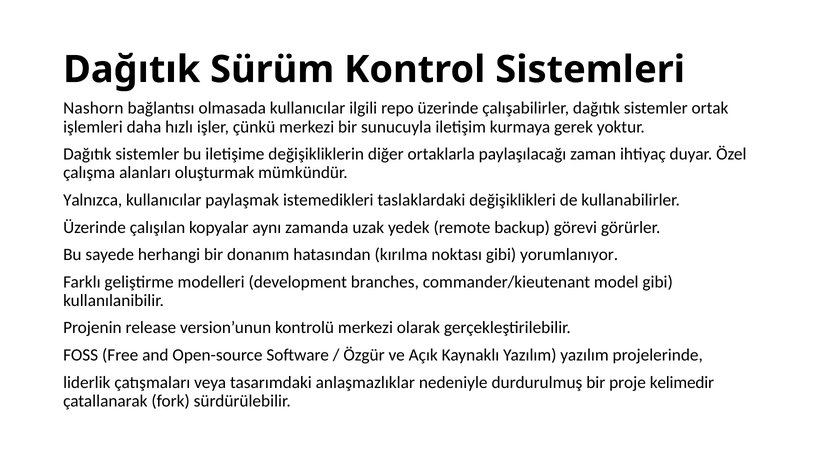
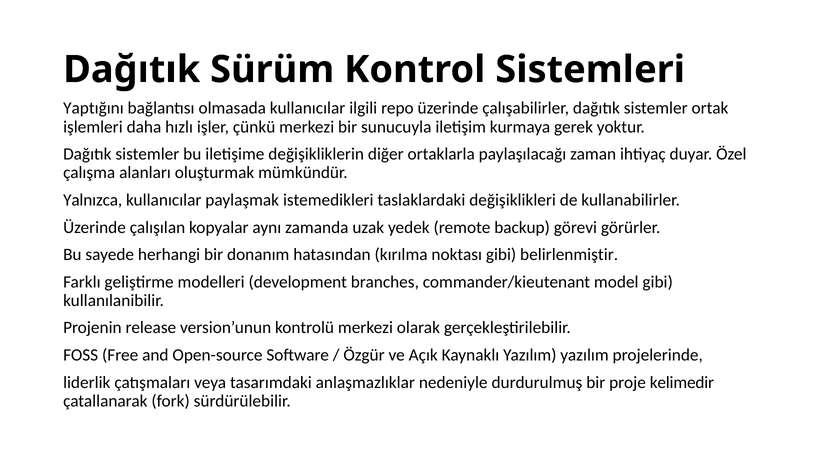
Nashorn: Nashorn -> Yaptığını (93, 108)
yorumlanıyor: yorumlanıyor -> belirlenmiştir (569, 254)
